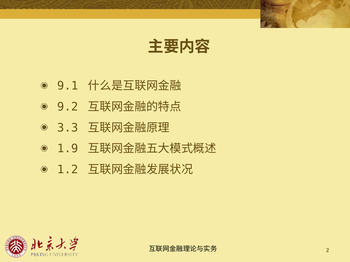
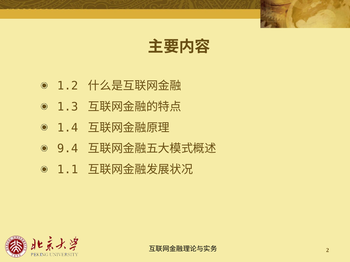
9.1: 9.1 -> 1.2 (68, 86)
9.2: 9.2 -> 1.3 (68, 107)
3.3: 3.3 -> 1.4 (68, 128)
1.9: 1.9 -> 9.4 (68, 149)
1.2: 1.2 -> 1.1 (68, 170)
